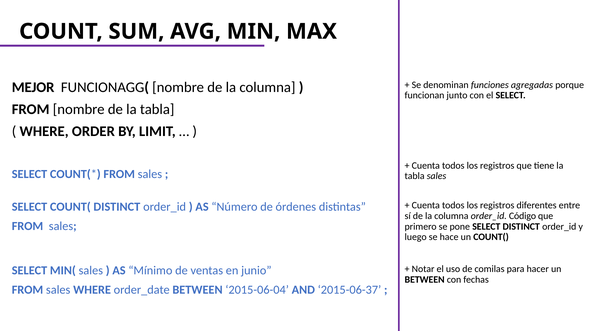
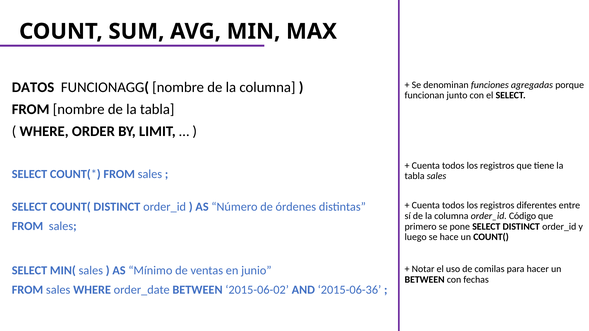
MEJOR: MEJOR -> DATOS (33, 87)
2015-06-04: 2015-06-04 -> 2015-06-02 (257, 290)
2015-06-37: 2015-06-37 -> 2015-06-36 (349, 290)
